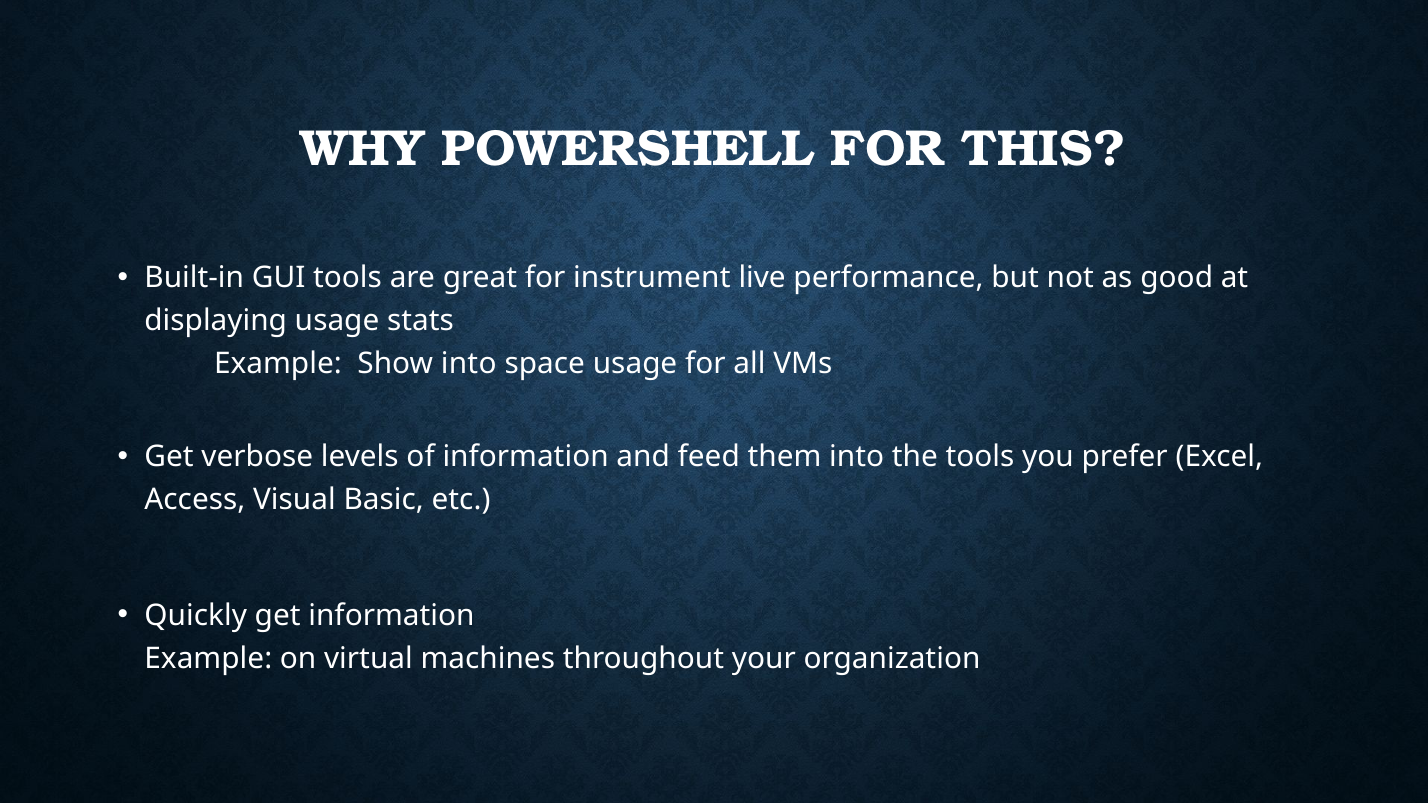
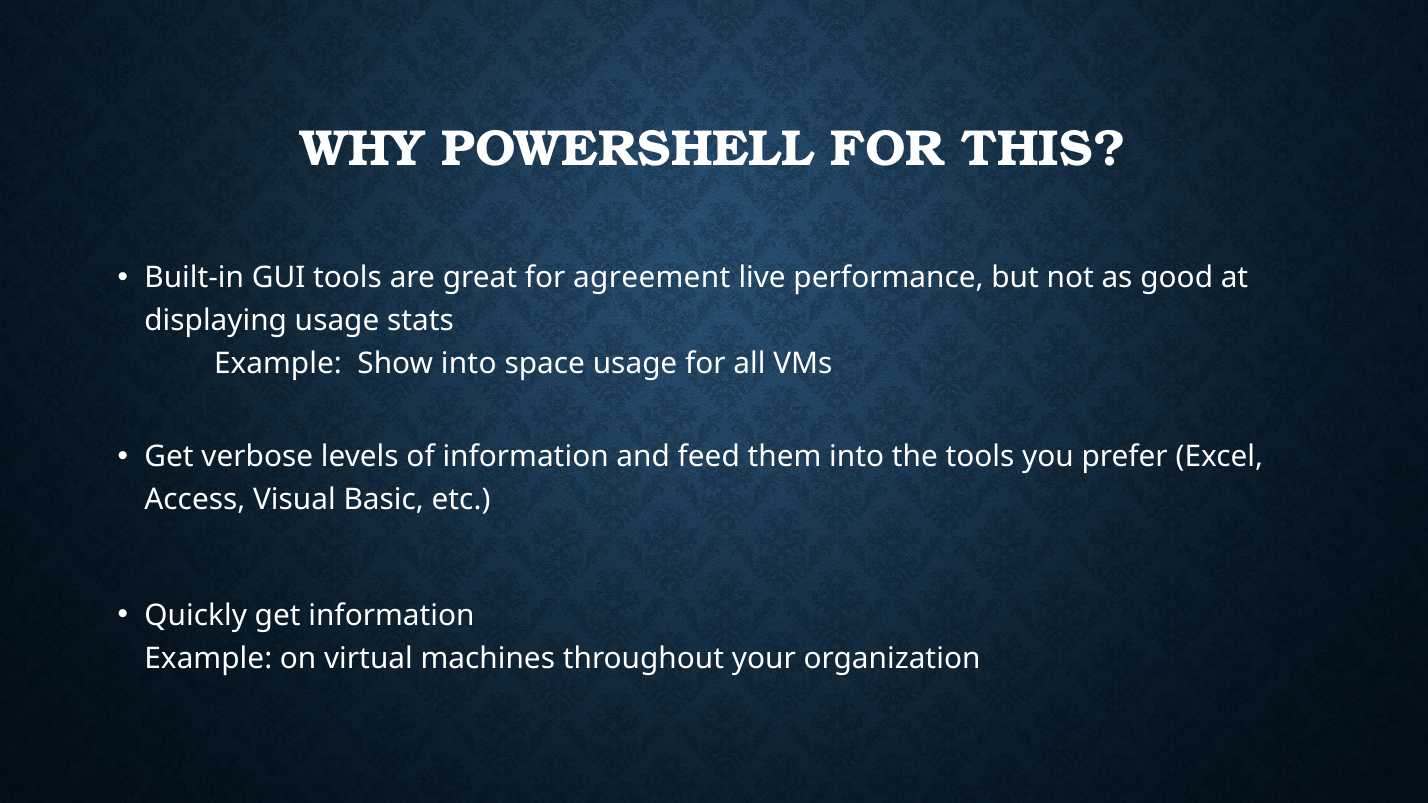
instrument: instrument -> agreement (652, 278)
